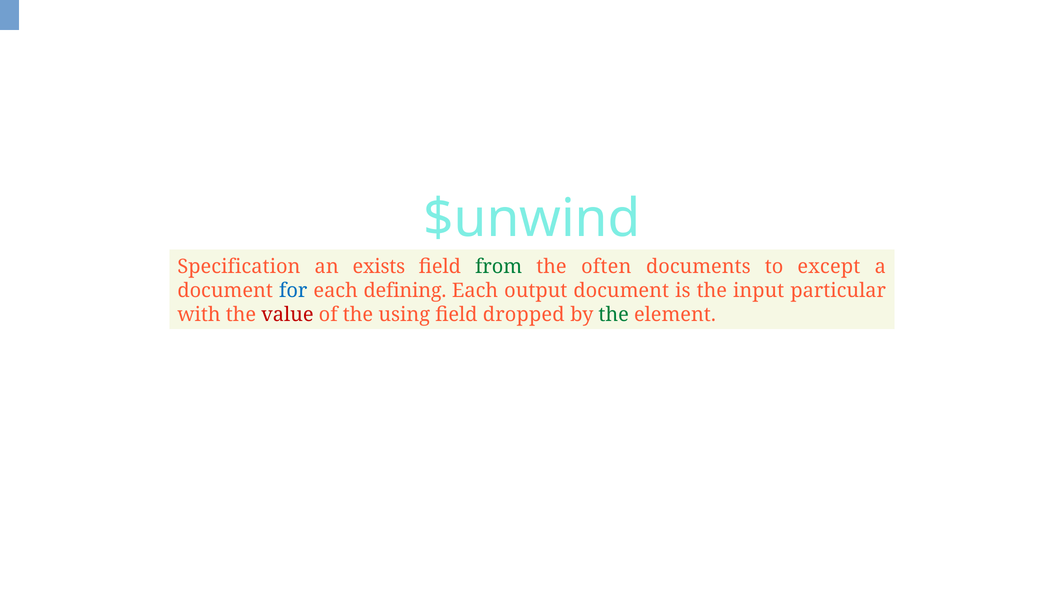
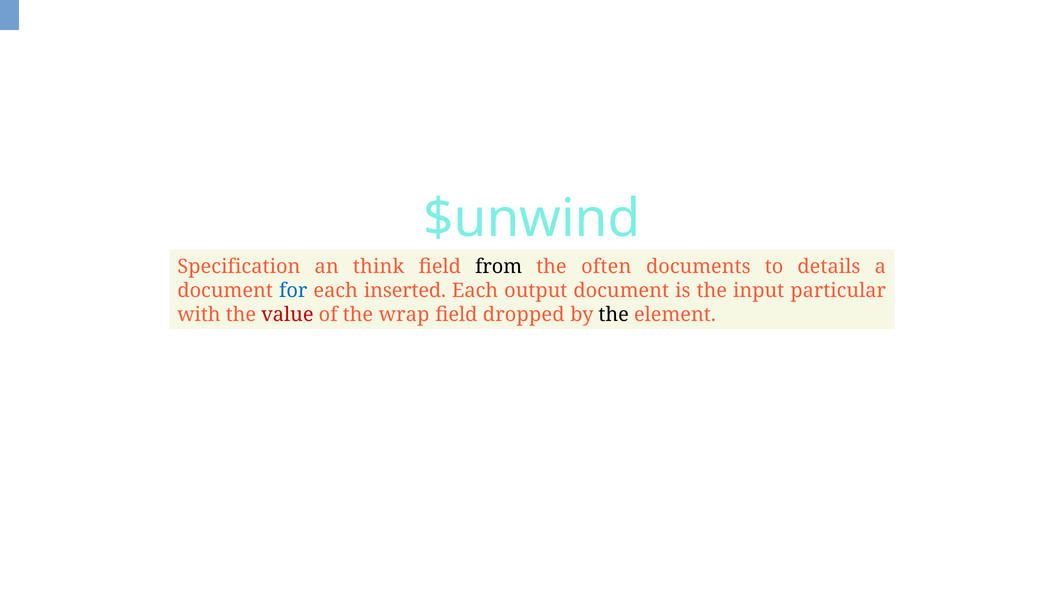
exists: exists -> think (379, 267)
from colour: green -> black (499, 267)
except: except -> details (829, 267)
defining: defining -> inserted (405, 291)
using: using -> wrap (404, 315)
the colour: green -> black (614, 315)
